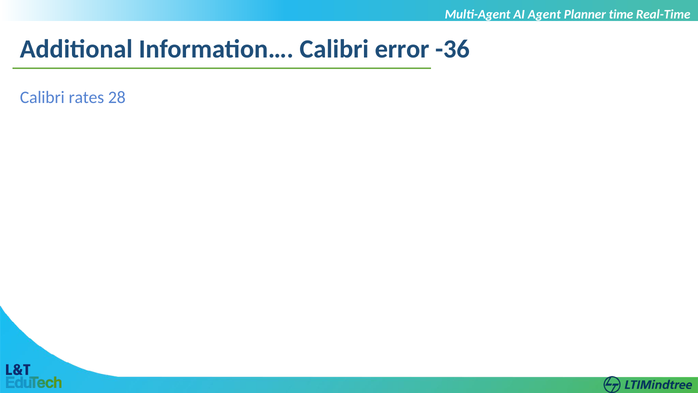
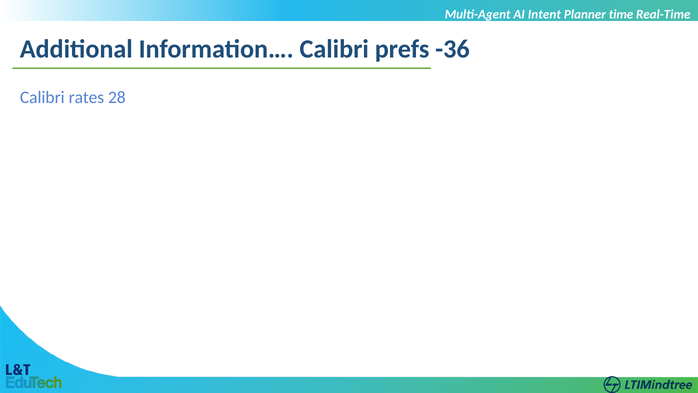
Agent: Agent -> Intent (544, 15)
error: error -> prefs (402, 49)
